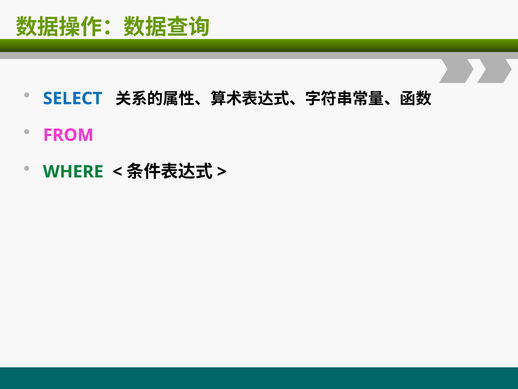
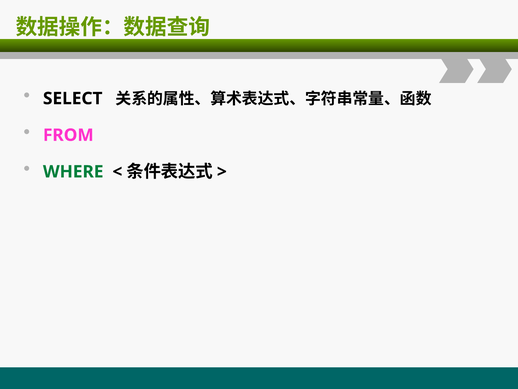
SELECT colour: blue -> black (73, 98)
